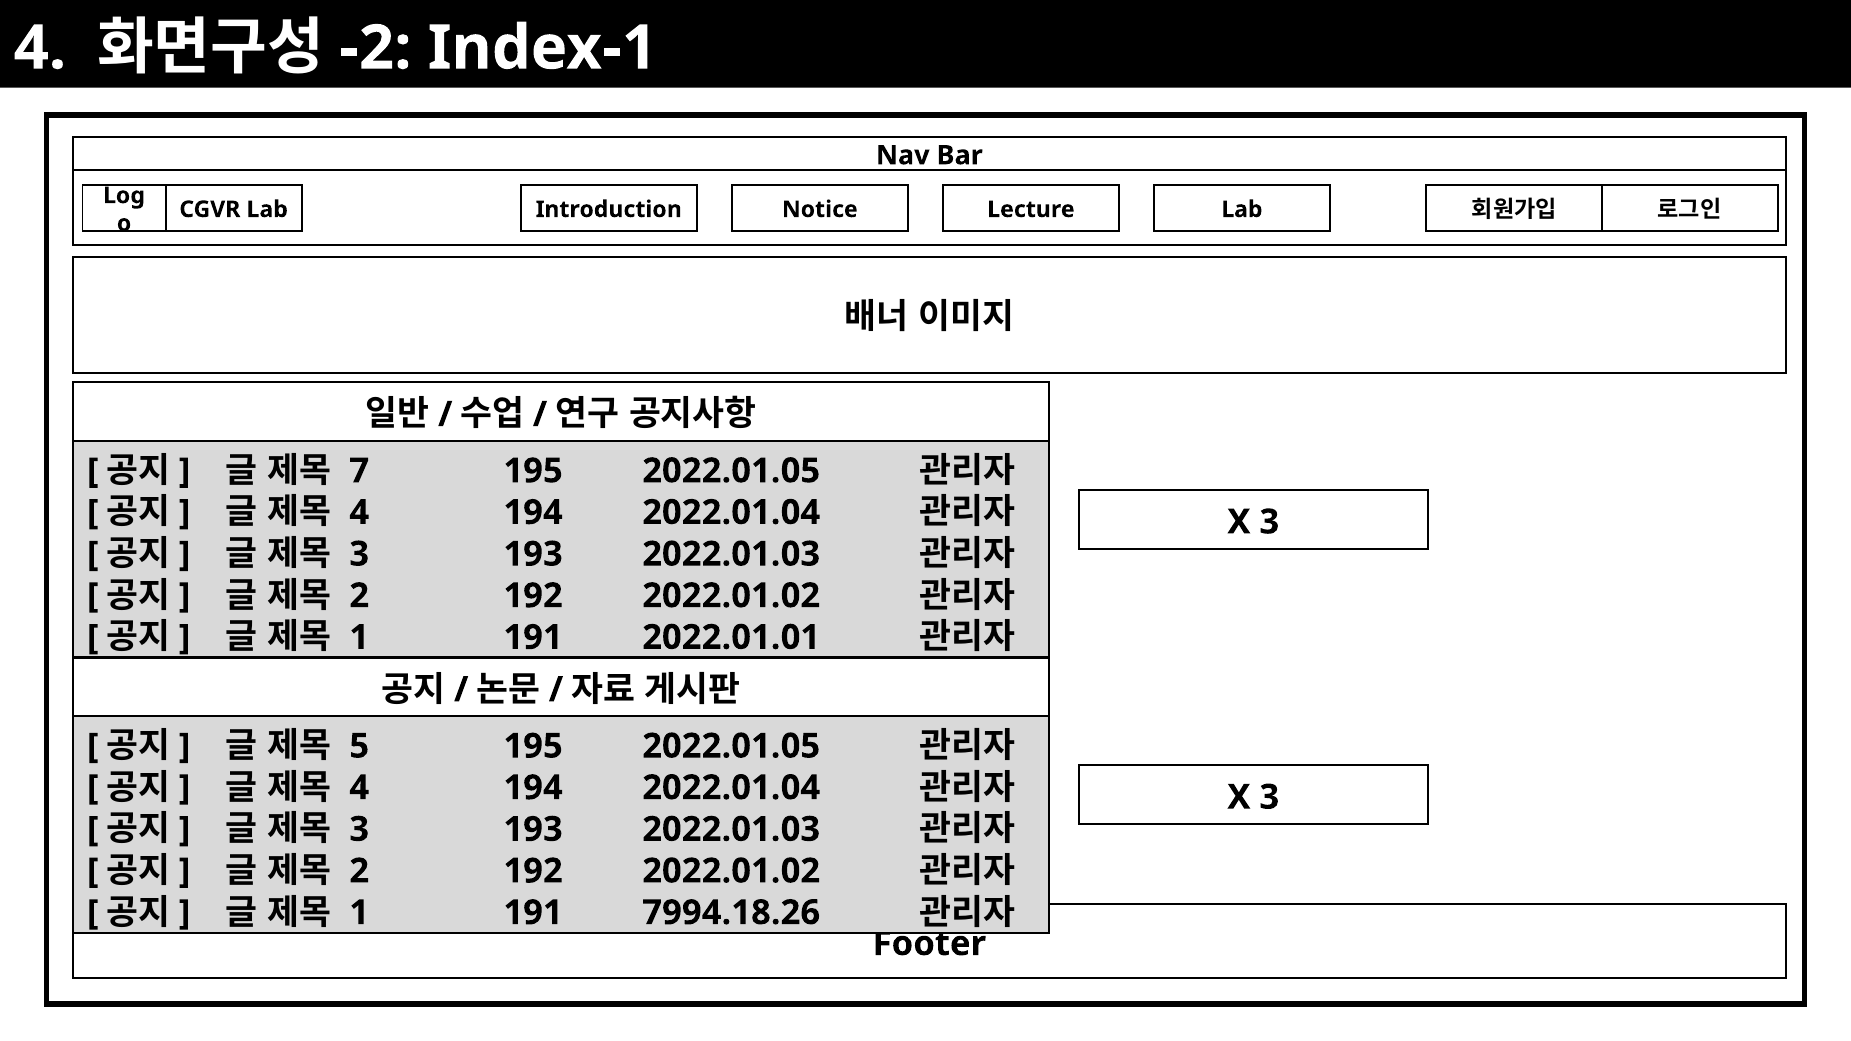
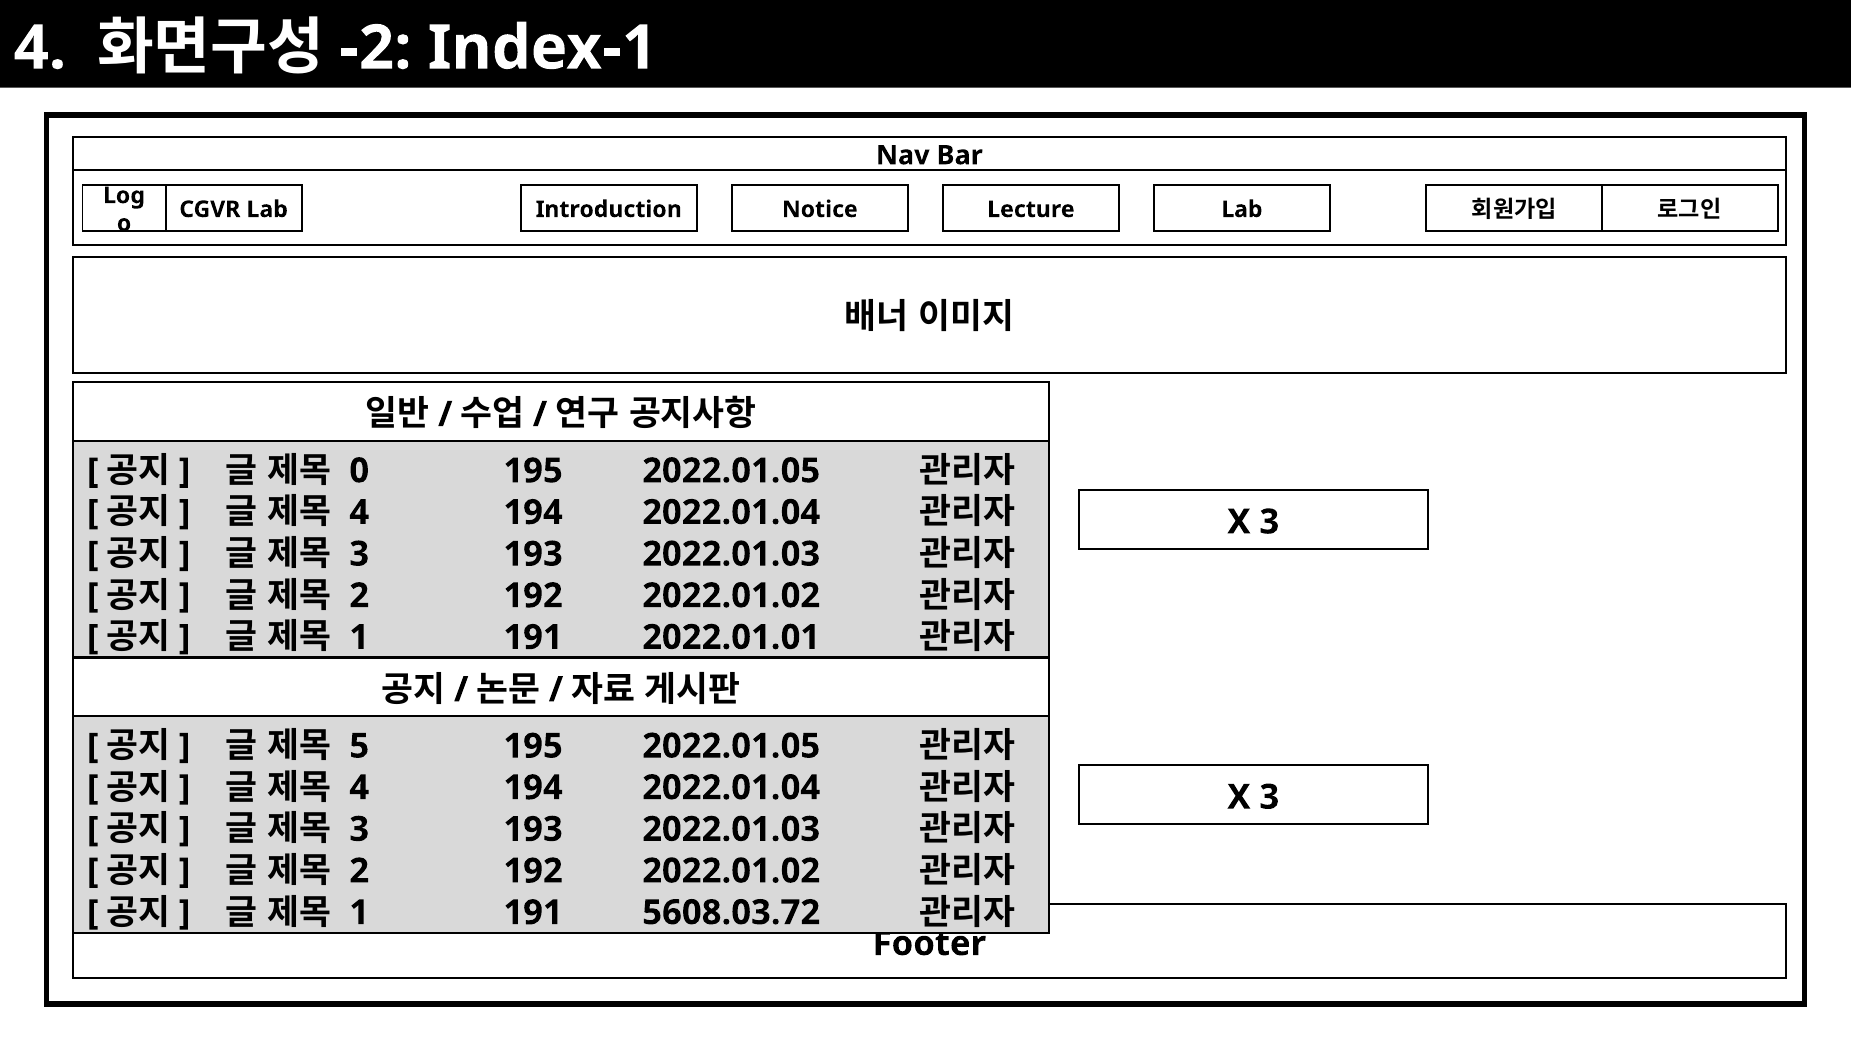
7: 7 -> 0 (359, 471)
7994.18.26: 7994.18.26 -> 5608.03.72 (731, 913)
